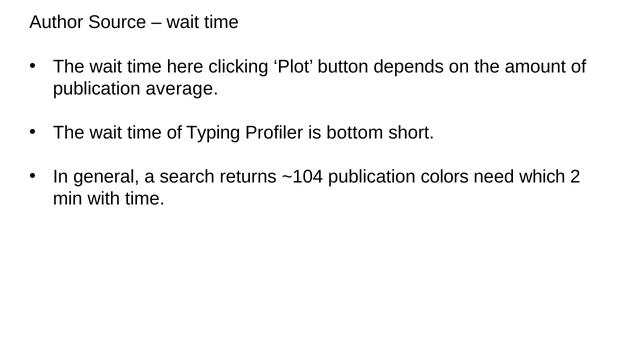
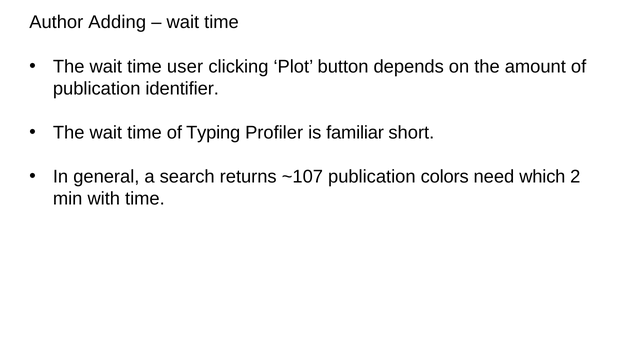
Source: Source -> Adding (117, 22)
here: here -> user (185, 66)
average: average -> identifier (182, 88)
bottom: bottom -> familiar (355, 133)
~104: ~104 -> ~107 (302, 177)
